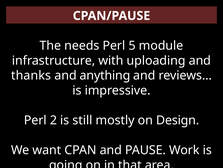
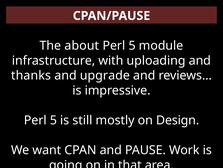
needs: needs -> about (82, 45)
anything: anything -> upgrade (105, 75)
2: 2 -> 5 (53, 120)
